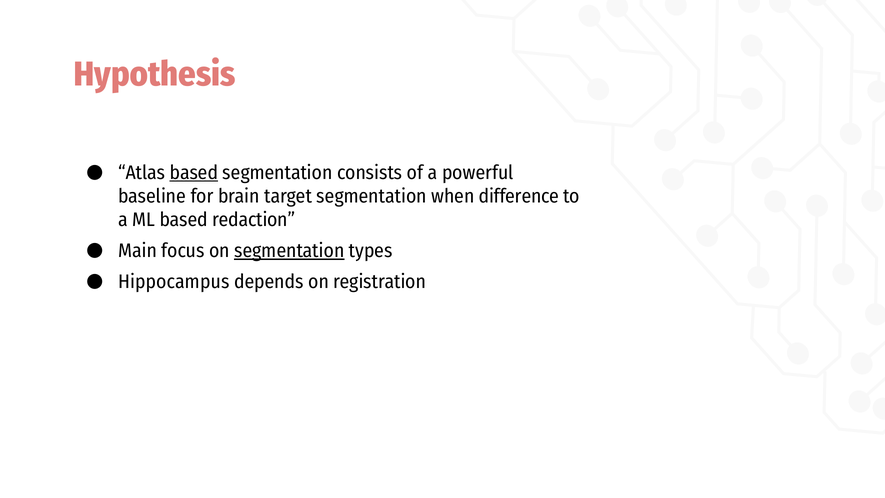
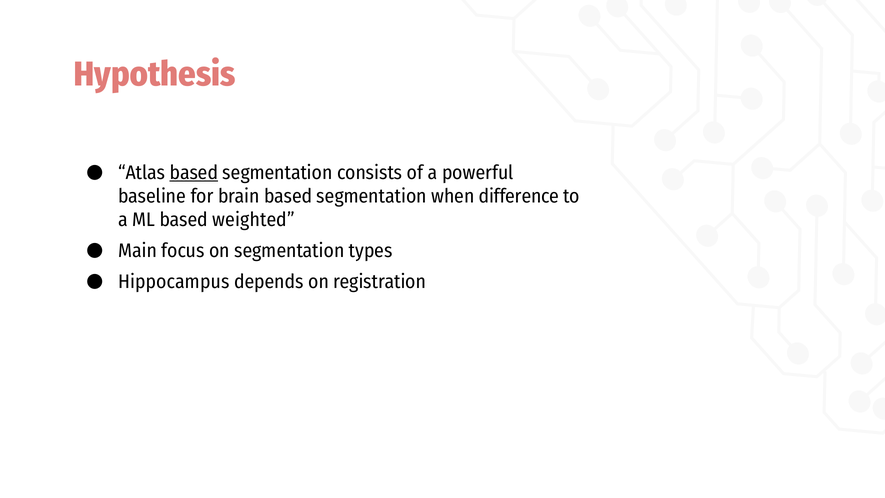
brain target: target -> based (288, 196)
redaction: redaction -> weighted (254, 220)
segmentation underline: present -> none (289, 251)
